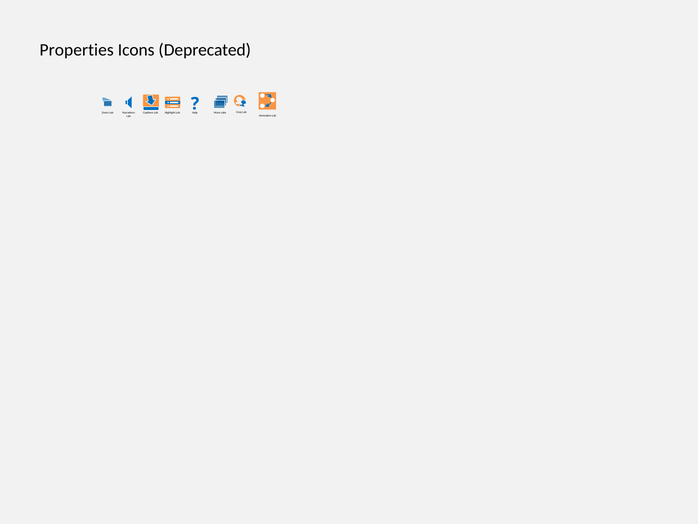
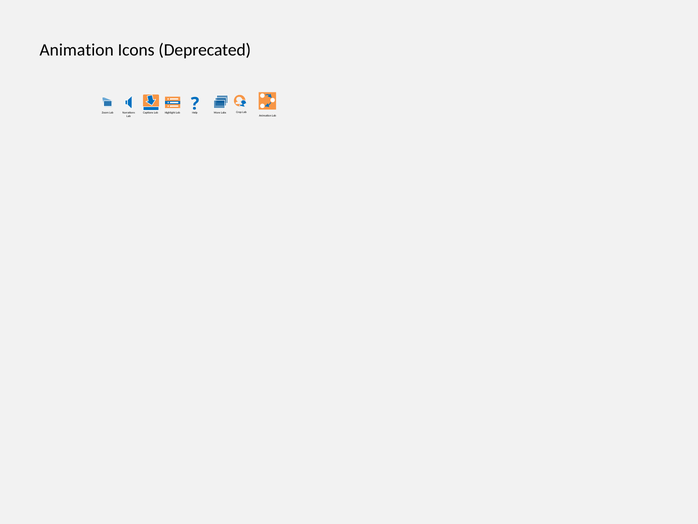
Properties: Properties -> Animation (77, 50)
